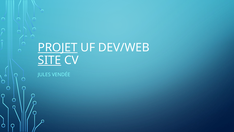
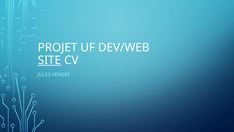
PROJET underline: present -> none (58, 47)
